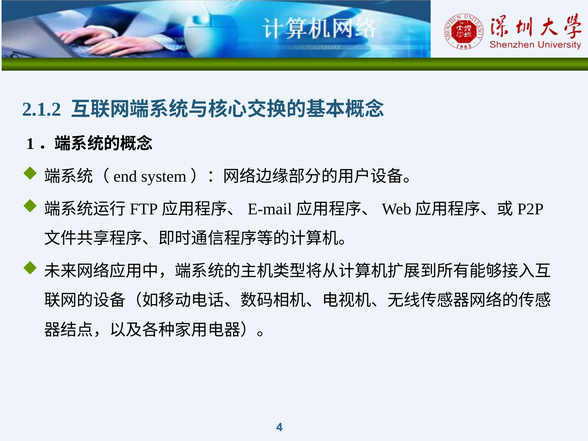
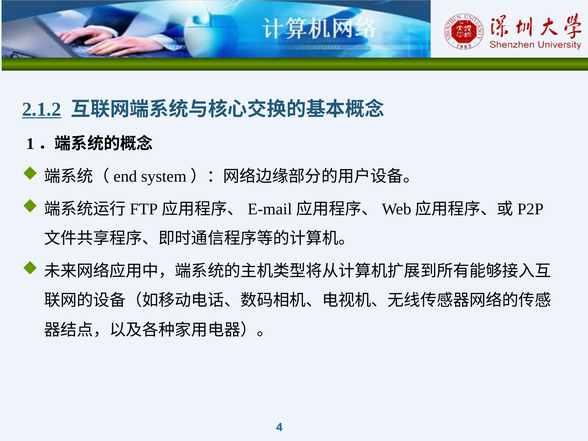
2.1.2 underline: none -> present (42, 109)
